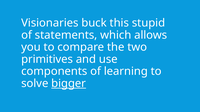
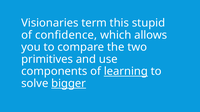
buck: buck -> term (94, 23)
statements: statements -> confidence (66, 35)
learning underline: none -> present (126, 72)
